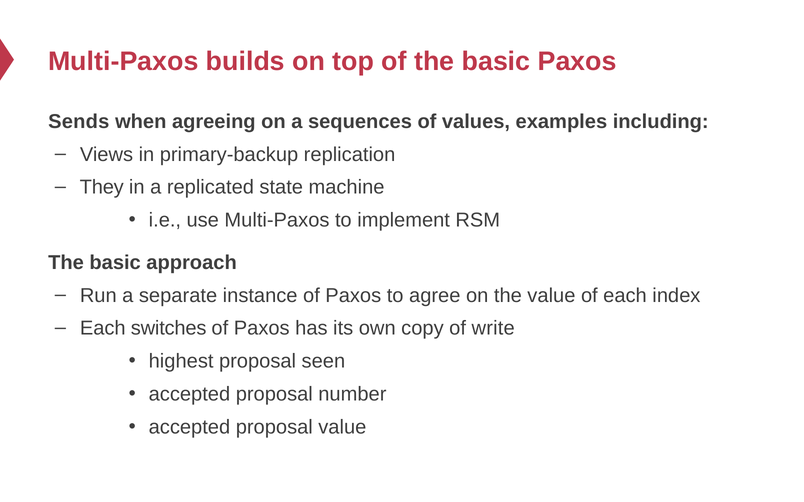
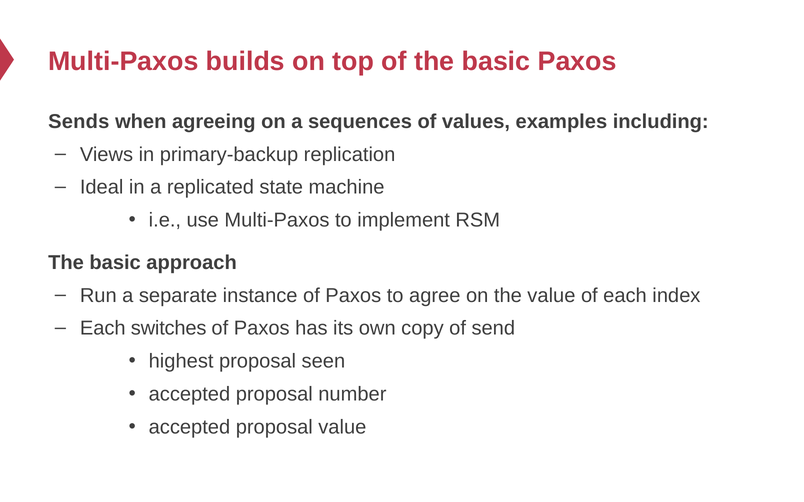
They: They -> Ideal (102, 187)
write: write -> send (493, 329)
